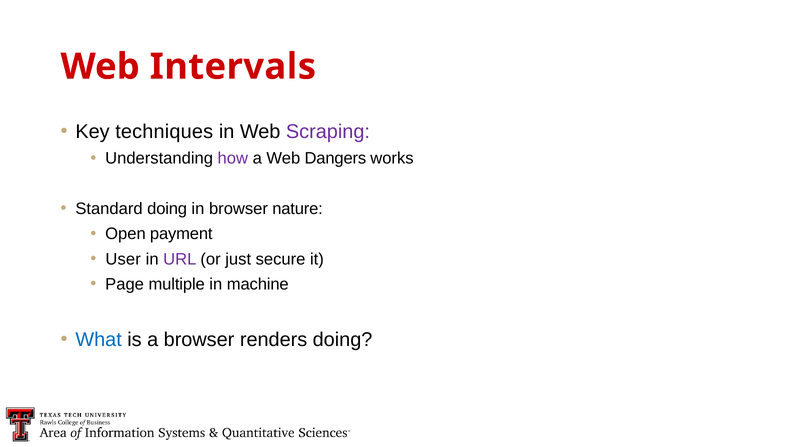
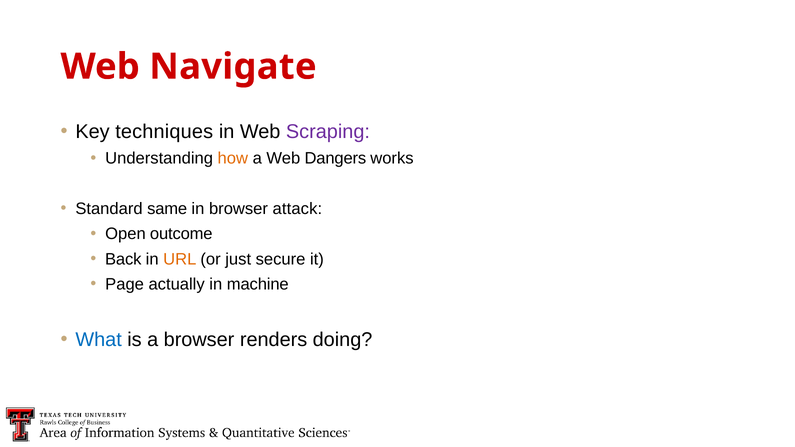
Intervals: Intervals -> Navigate (233, 67)
how colour: purple -> orange (233, 159)
Standard doing: doing -> same (167, 209)
nature: nature -> attack (297, 209)
payment: payment -> outcome (181, 234)
User: User -> Back (123, 259)
URL colour: purple -> orange (180, 259)
multiple: multiple -> actually (177, 284)
